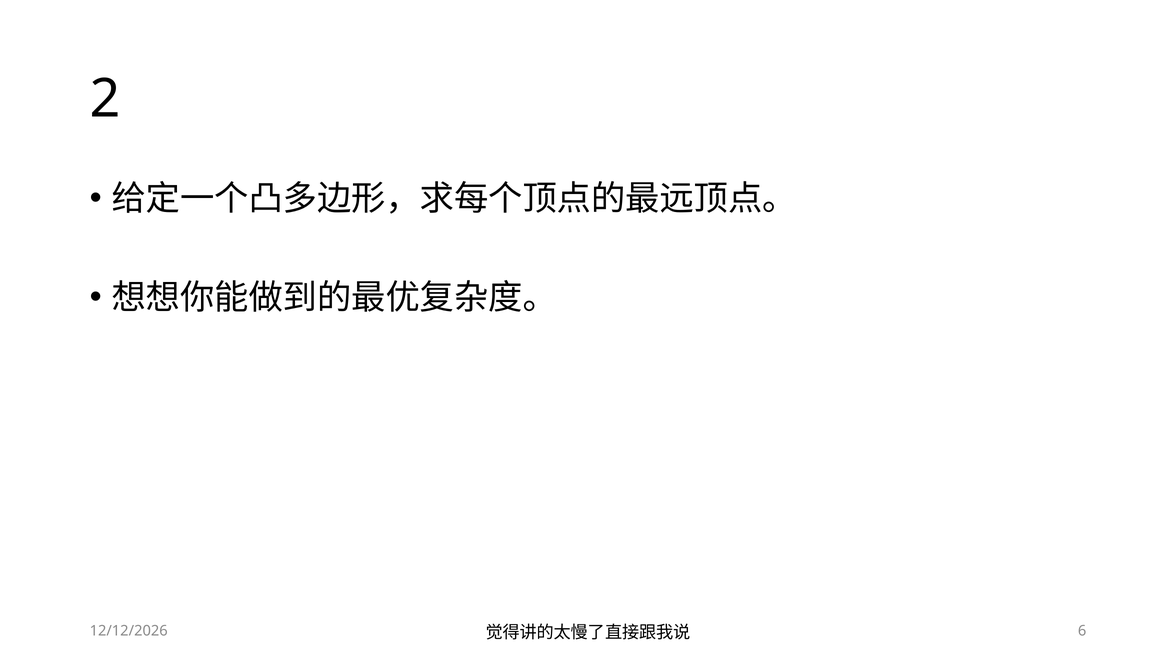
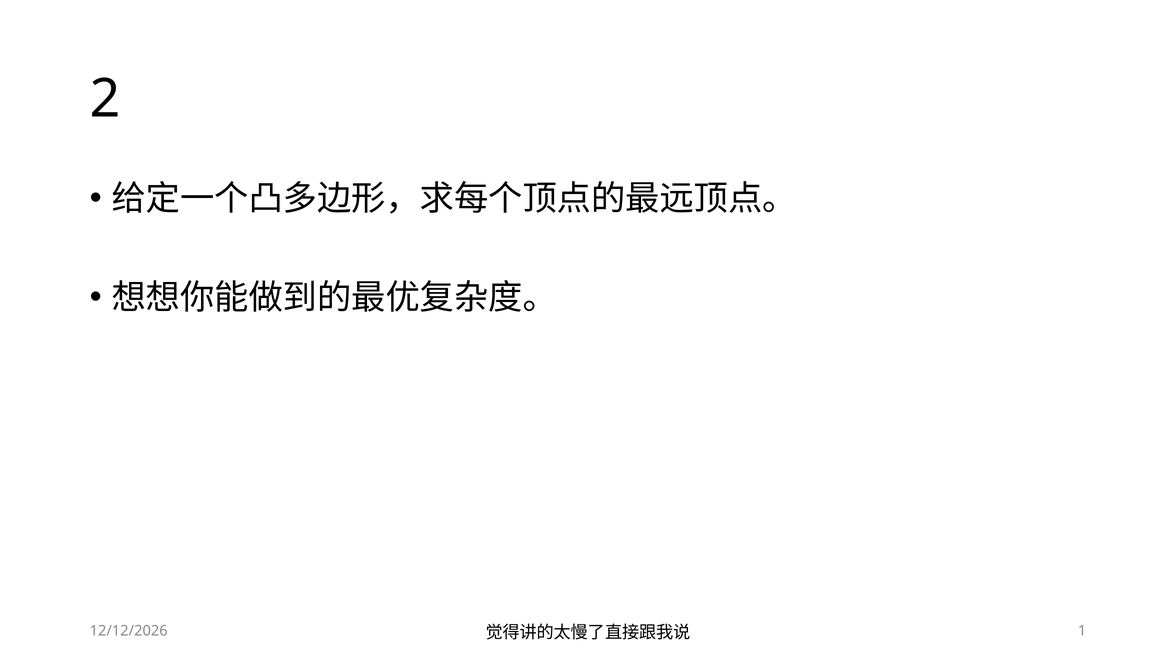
6: 6 -> 1 (1082, 631)
